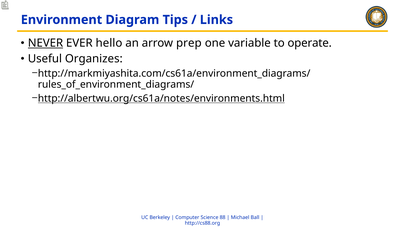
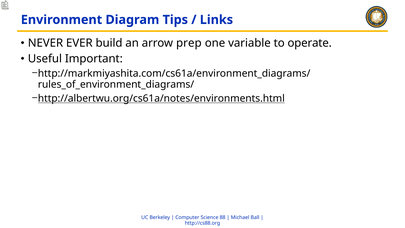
NEVER underline: present -> none (46, 43)
hello: hello -> build (109, 43)
Organizes: Organizes -> Important (94, 59)
